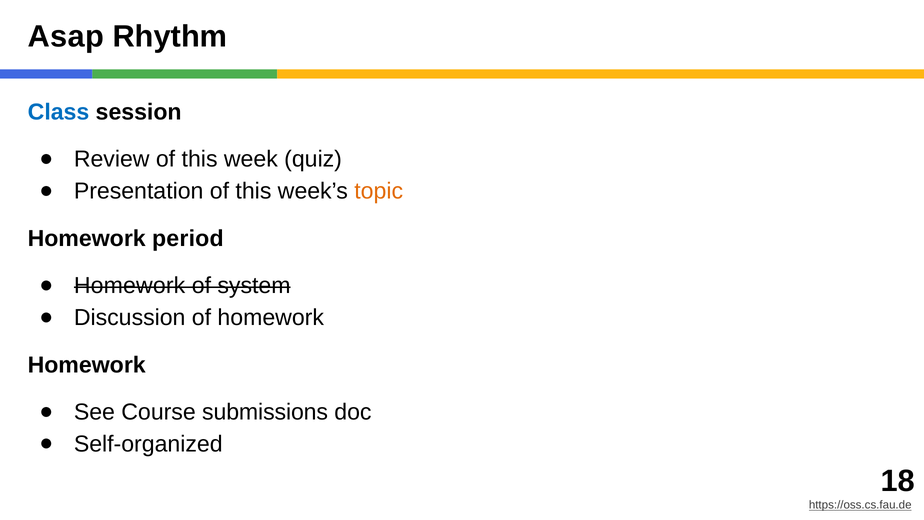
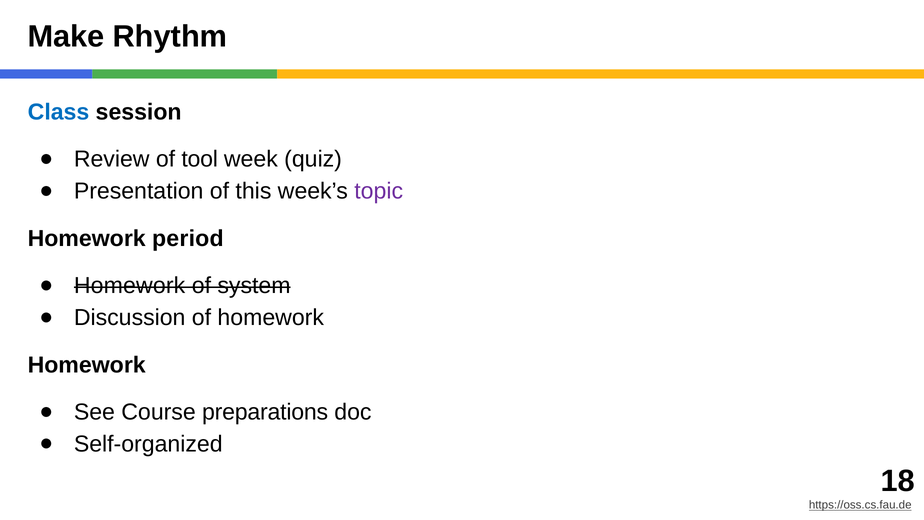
Asap: Asap -> Make (66, 37)
Review of this: this -> tool (200, 159)
topic colour: orange -> purple (379, 191)
submissions: submissions -> preparations (265, 412)
